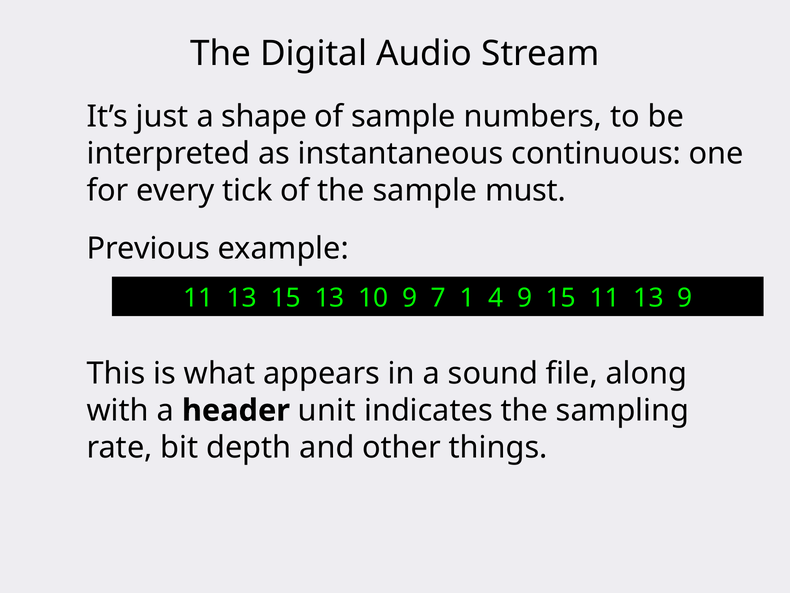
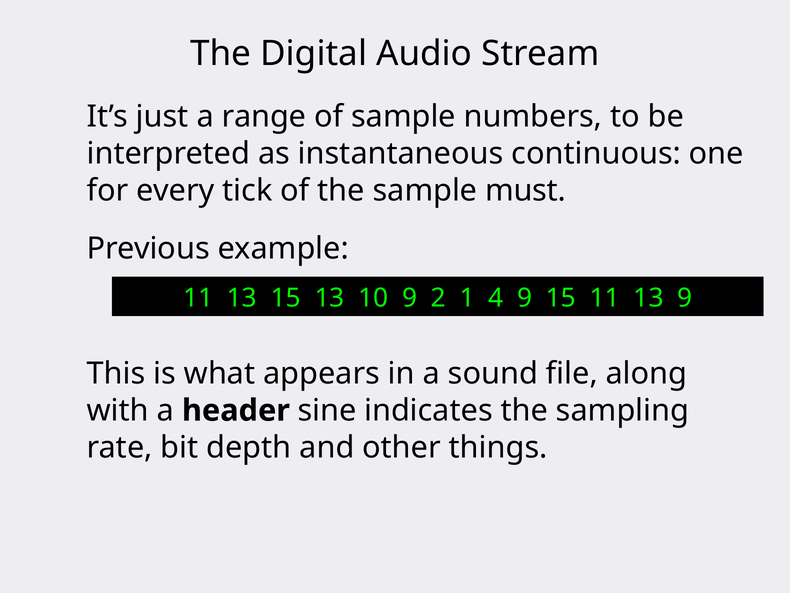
shape: shape -> range (264, 117)
7: 7 -> 2 (438, 298)
unit: unit -> sine (327, 410)
